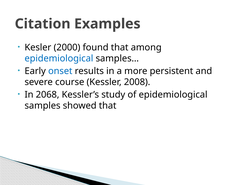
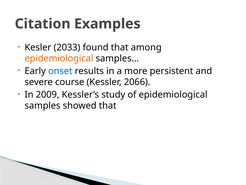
2000: 2000 -> 2033 (67, 47)
epidemiological colour: blue -> orange (59, 58)
2008: 2008 -> 2066 (137, 82)
2068: 2068 -> 2009 (48, 94)
